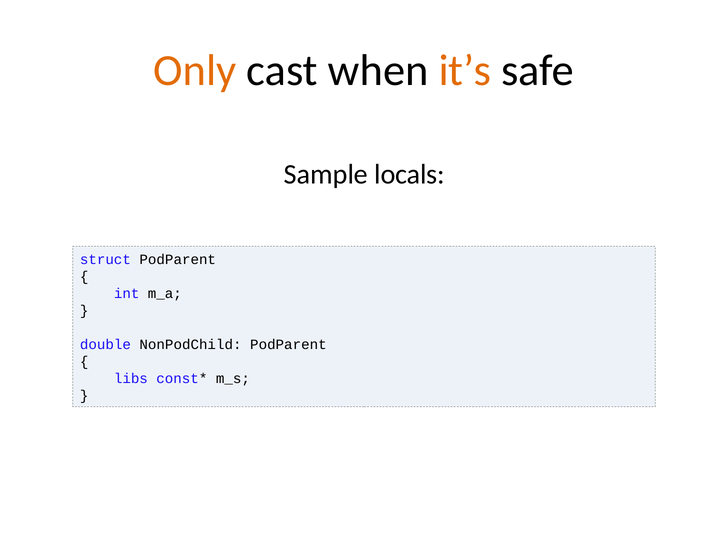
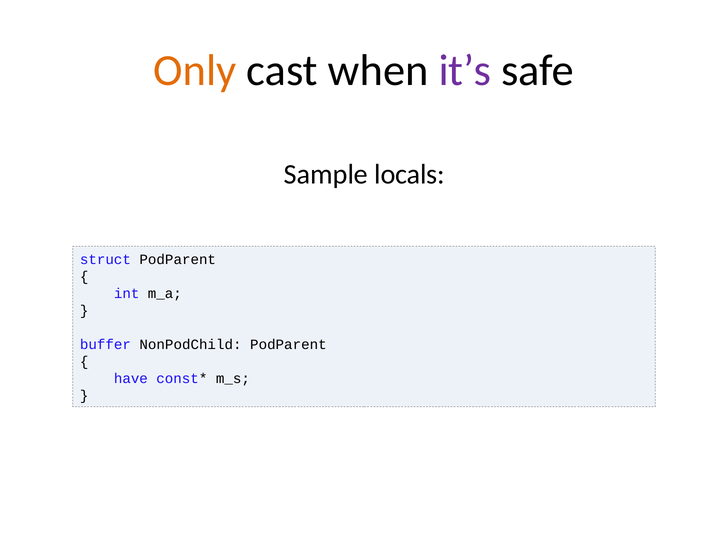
it’s colour: orange -> purple (465, 70)
double: double -> buffer (105, 345)
libs: libs -> have (131, 379)
